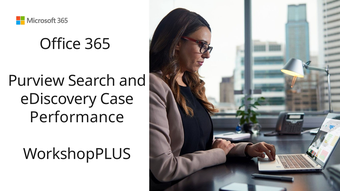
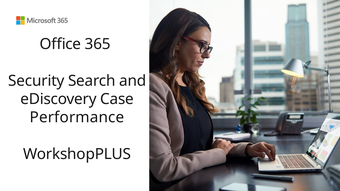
Purview: Purview -> Security (36, 81)
